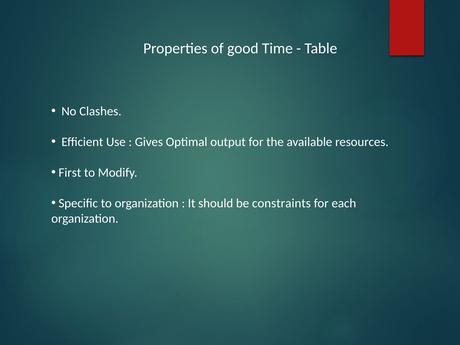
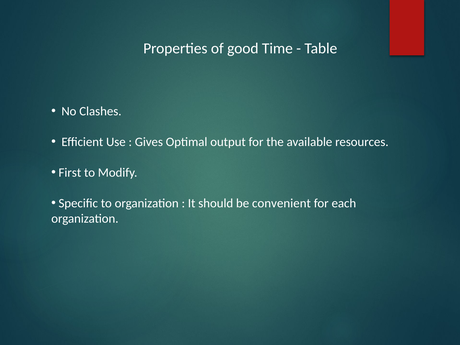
constraints: constraints -> convenient (281, 203)
